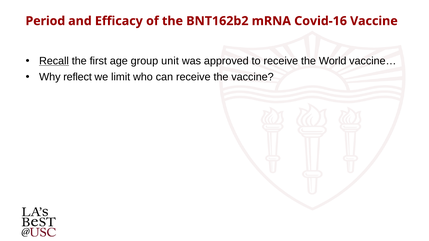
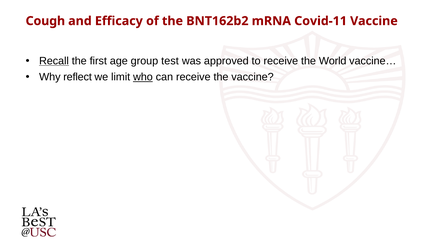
Period: Period -> Cough (45, 21)
Covid-16: Covid-16 -> Covid-11 (321, 21)
unit: unit -> test (170, 61)
who underline: none -> present (143, 77)
